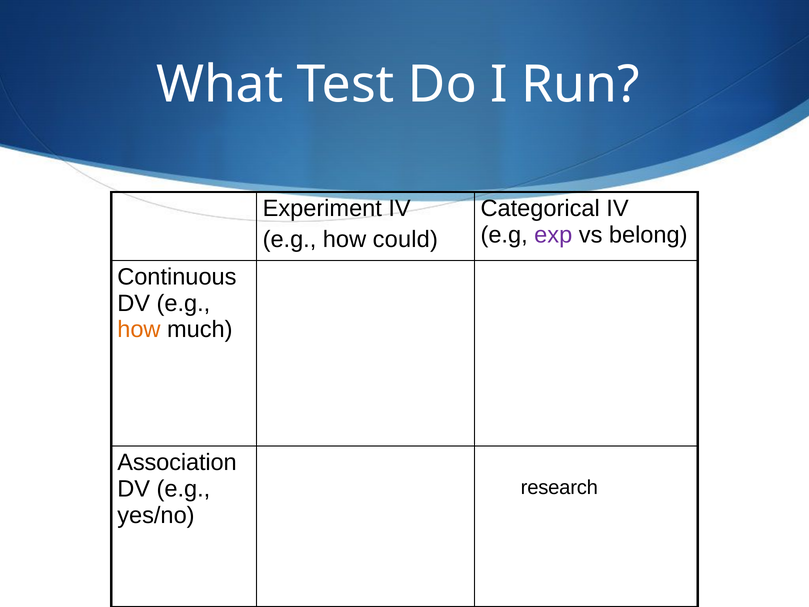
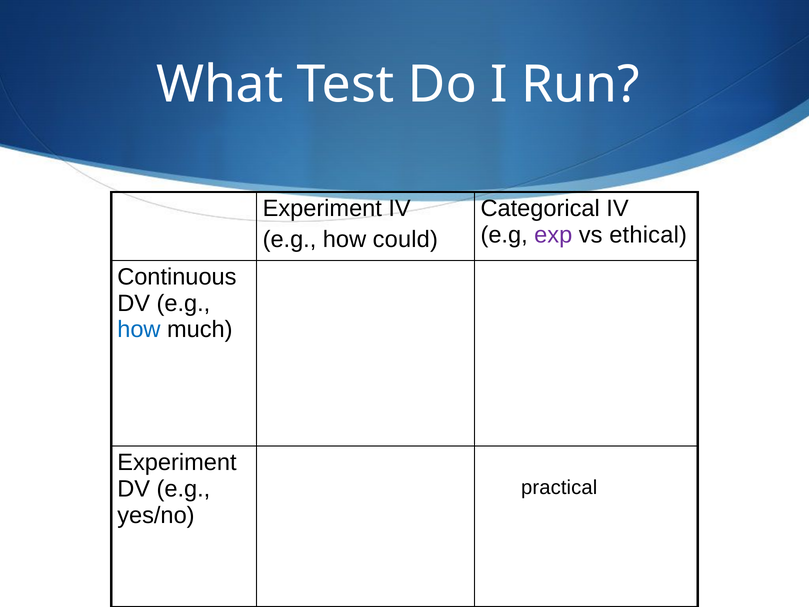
belong: belong -> ethical (648, 235)
how colour: orange -> blue (139, 329)
Association: Association -> Experiment (177, 463)
research: research -> practical (559, 487)
